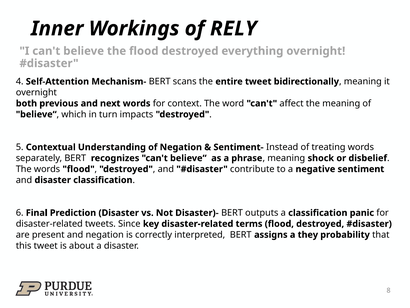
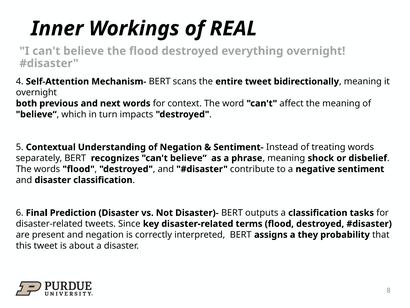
RELY: RELY -> REAL (233, 29)
panic: panic -> tasks (362, 213)
